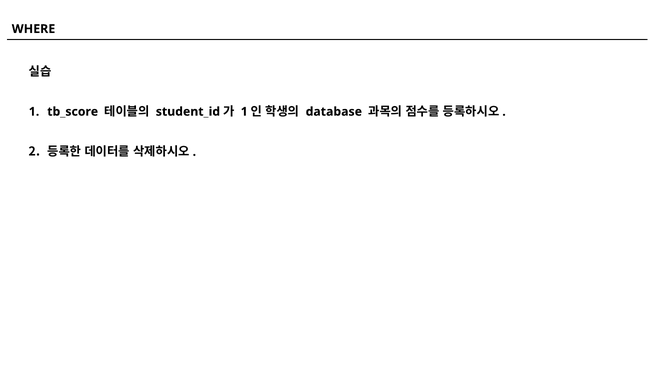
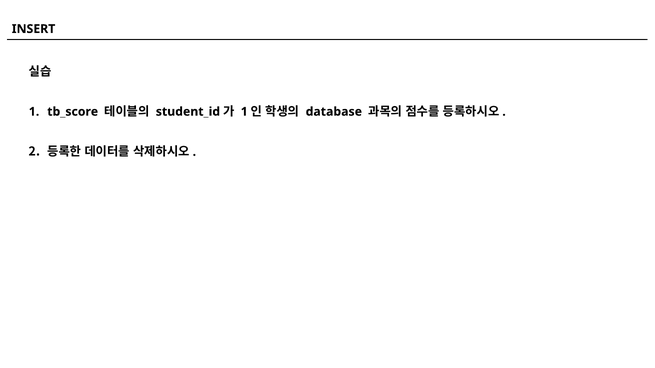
WHERE: WHERE -> INSERT (34, 29)
